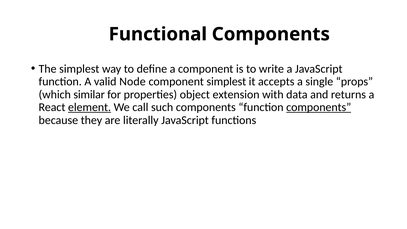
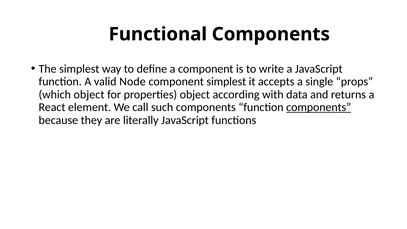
which similar: similar -> object (89, 94)
extension: extension -> according (236, 94)
element underline: present -> none (90, 107)
